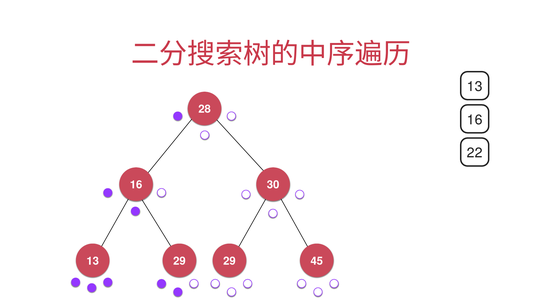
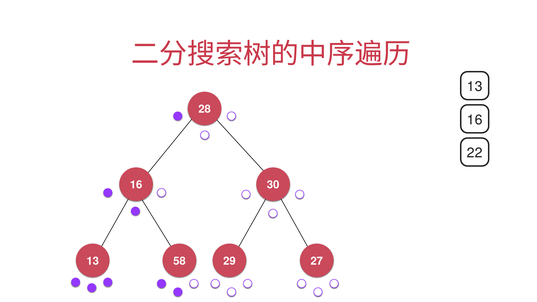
13 29: 29 -> 58 (179, 261)
45: 45 -> 27 (317, 261)
